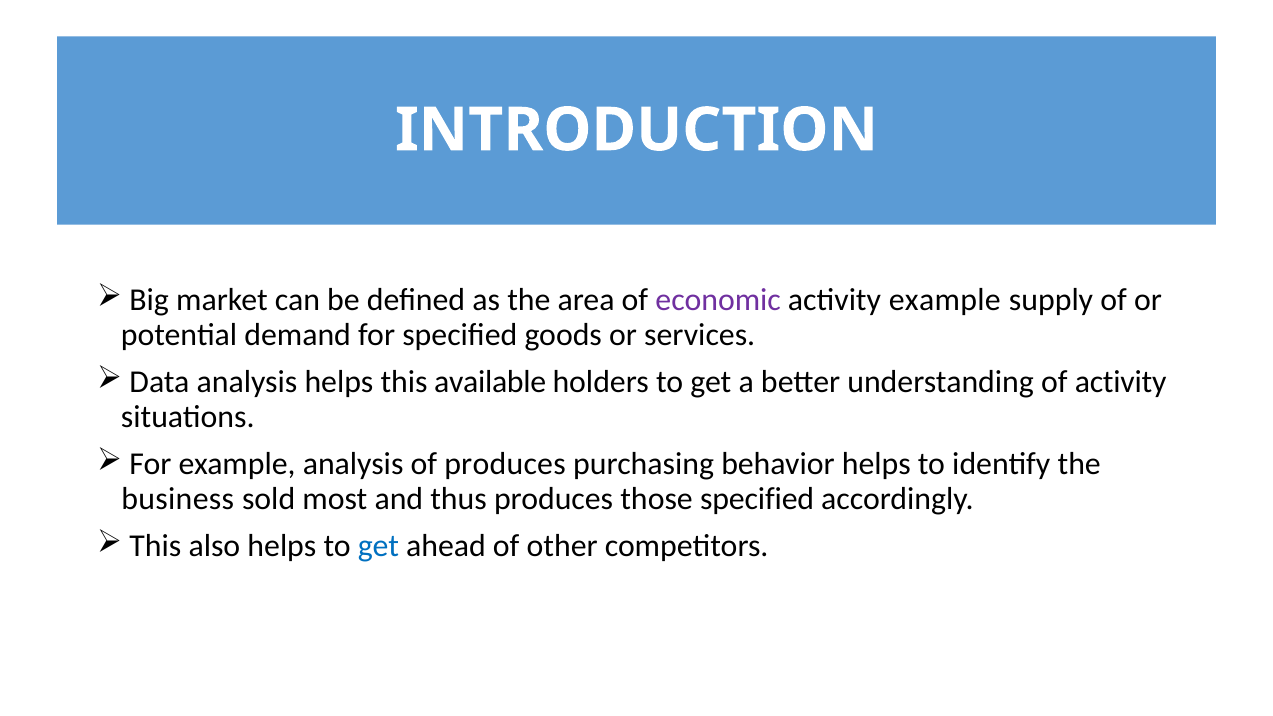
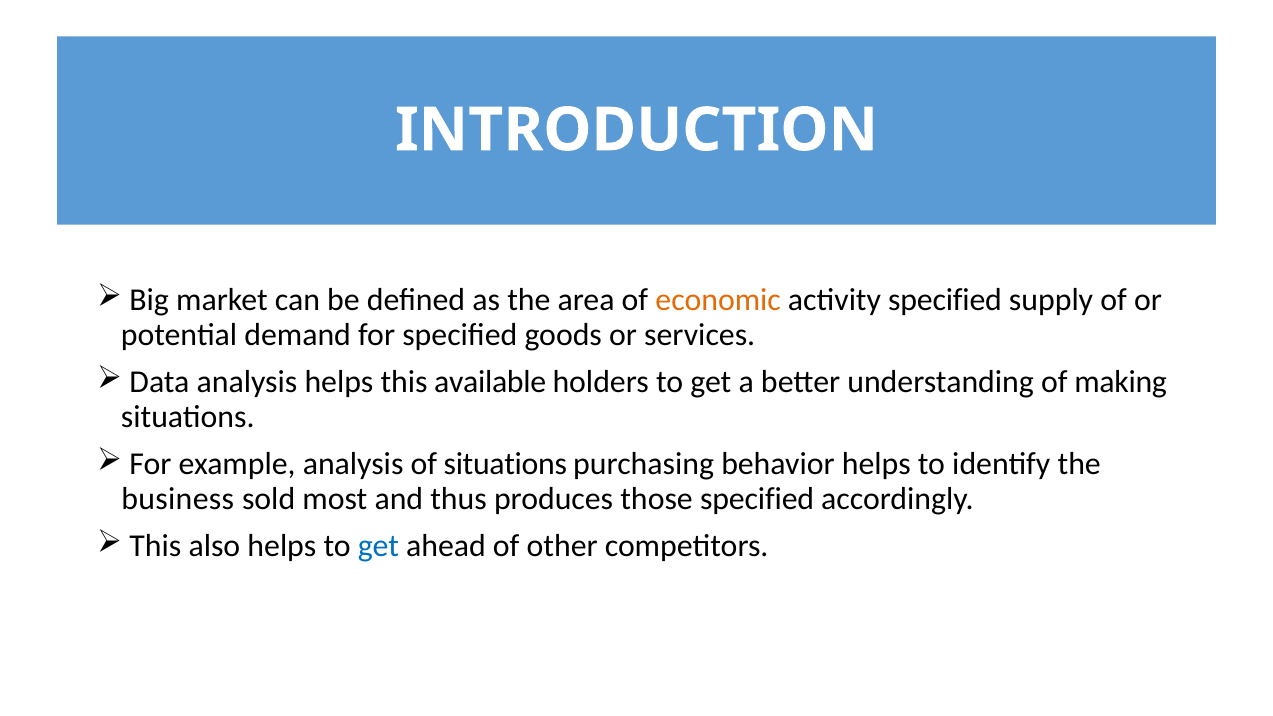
economic colour: purple -> orange (718, 300)
activity example: example -> specified (945, 300)
of activity: activity -> making (1121, 382)
of produces: produces -> situations (505, 464)
